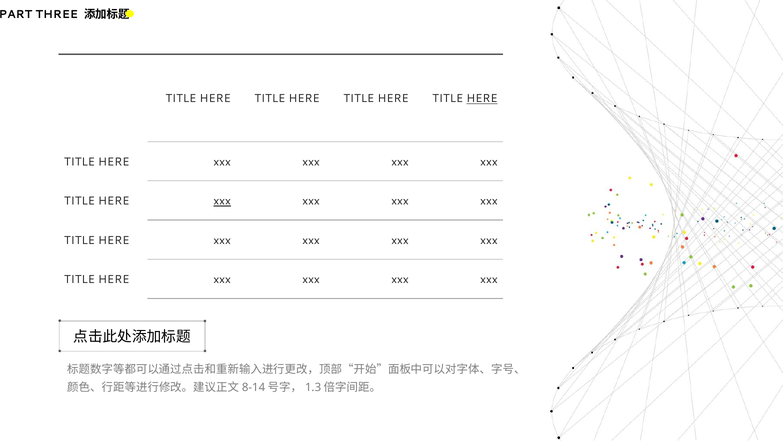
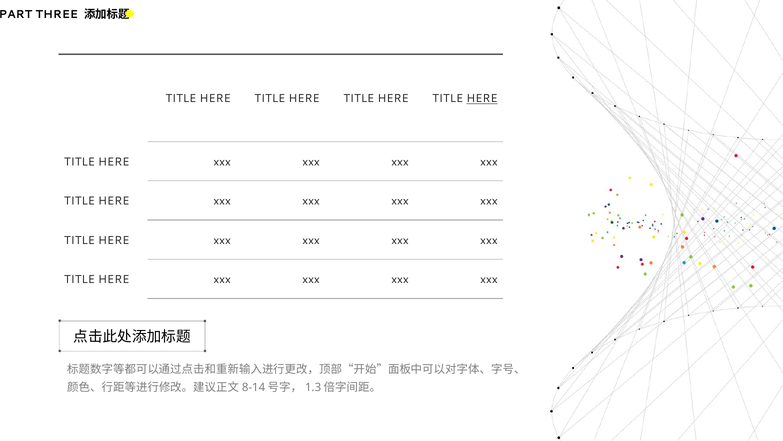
xxx underline: present -> none (222, 201)
